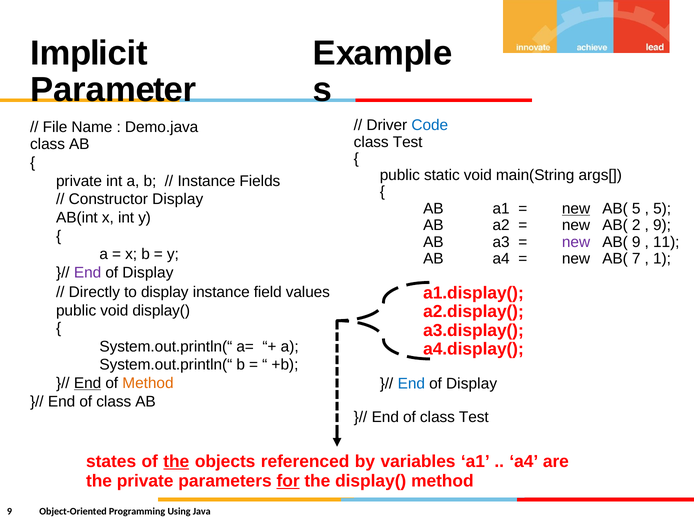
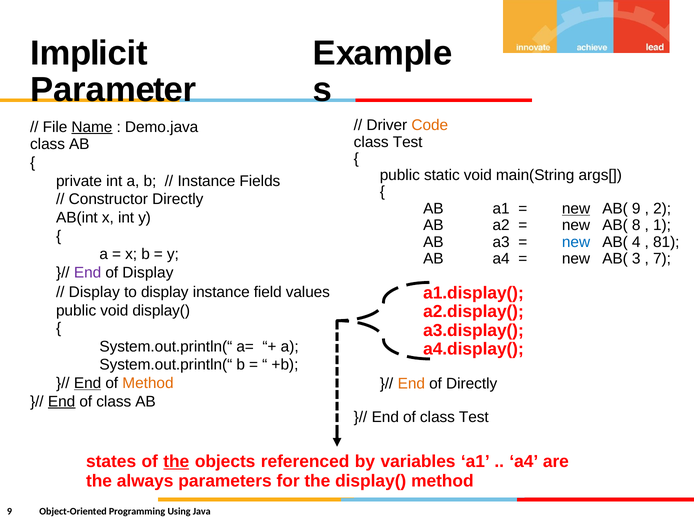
Code colour: blue -> orange (430, 125)
Name underline: none -> present (92, 127)
Constructor Display: Display -> Directly (178, 199)
AB( 5: 5 -> 9 (636, 208)
5: 5 -> 2 (662, 208)
2: 2 -> 8 (636, 225)
9: 9 -> 1 (662, 225)
new colour: purple -> blue (576, 242)
AB( 9: 9 -> 4 (636, 242)
11: 11 -> 81 (666, 242)
7: 7 -> 3 (636, 258)
1: 1 -> 7 (662, 258)
Directly: Directly -> Display (94, 292)
End colour: blue -> orange (411, 383)
Display: Display -> Directly (472, 383)
End underline: none -> present (62, 401)
the private: private -> always (145, 480)
for underline: present -> none (288, 480)
